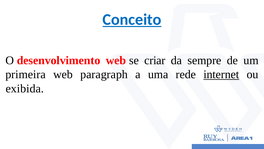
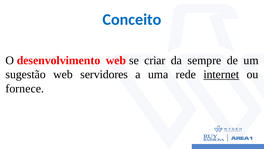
Conceito underline: present -> none (132, 19)
primeira: primeira -> sugestão (26, 74)
paragraph: paragraph -> servidores (104, 74)
exibida: exibida -> fornece (25, 88)
